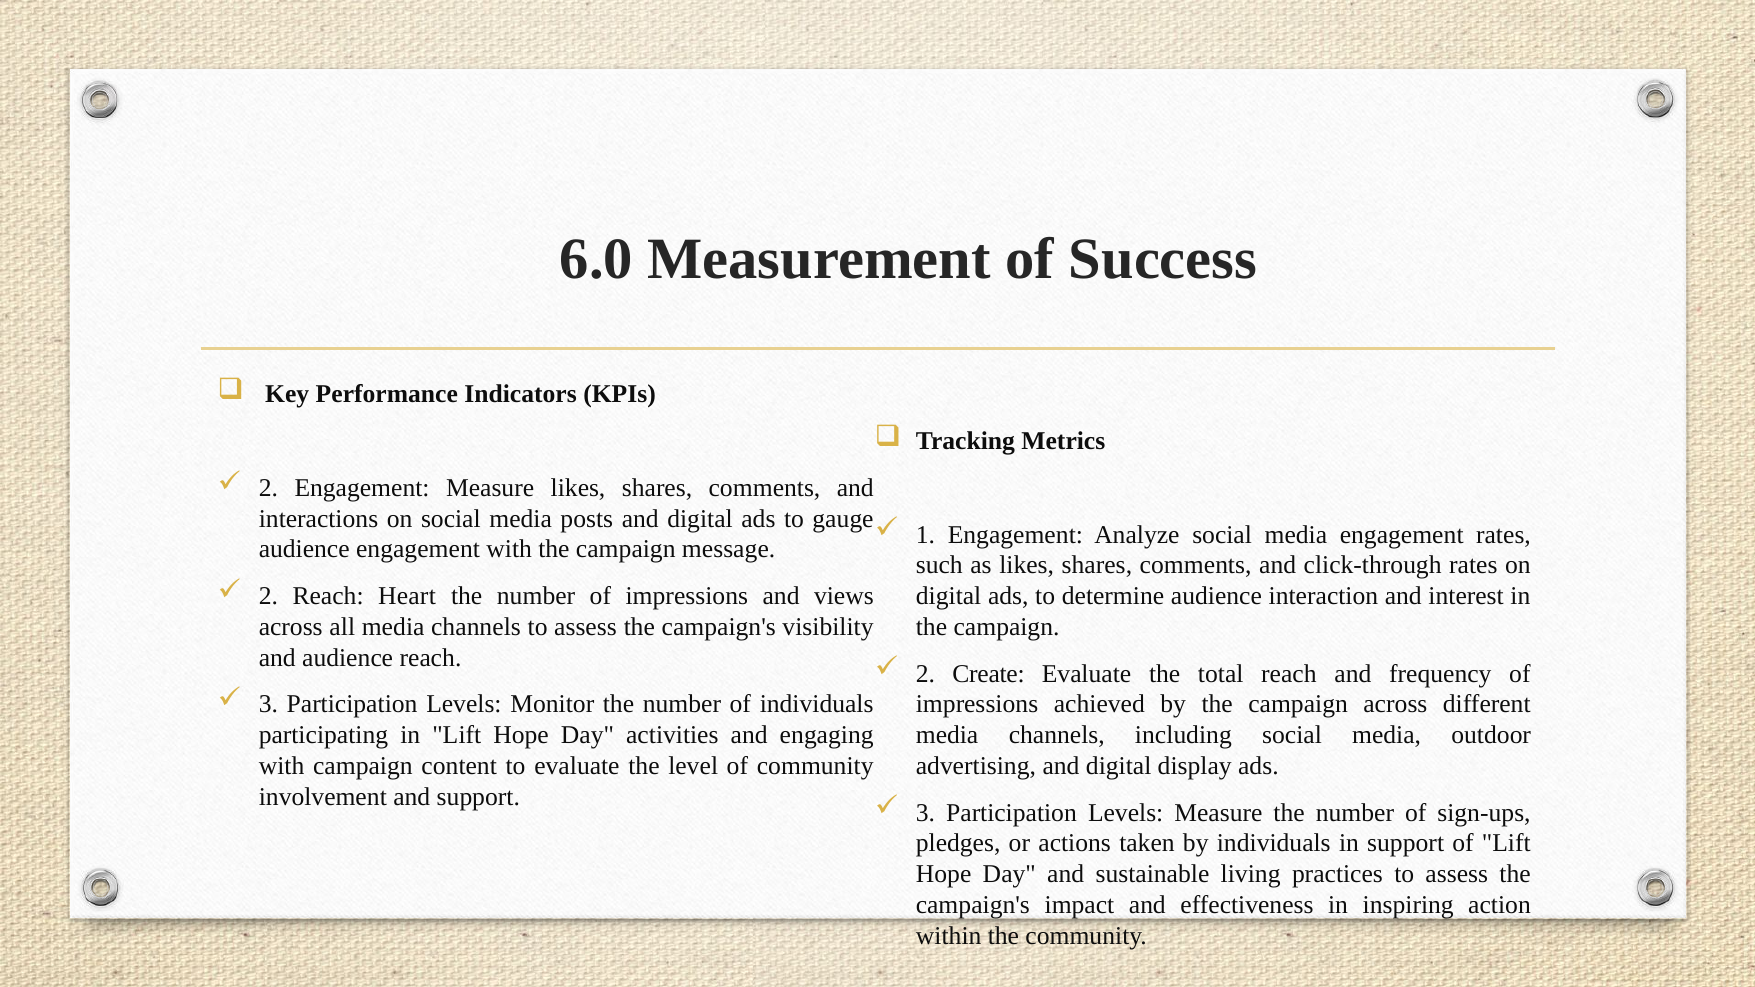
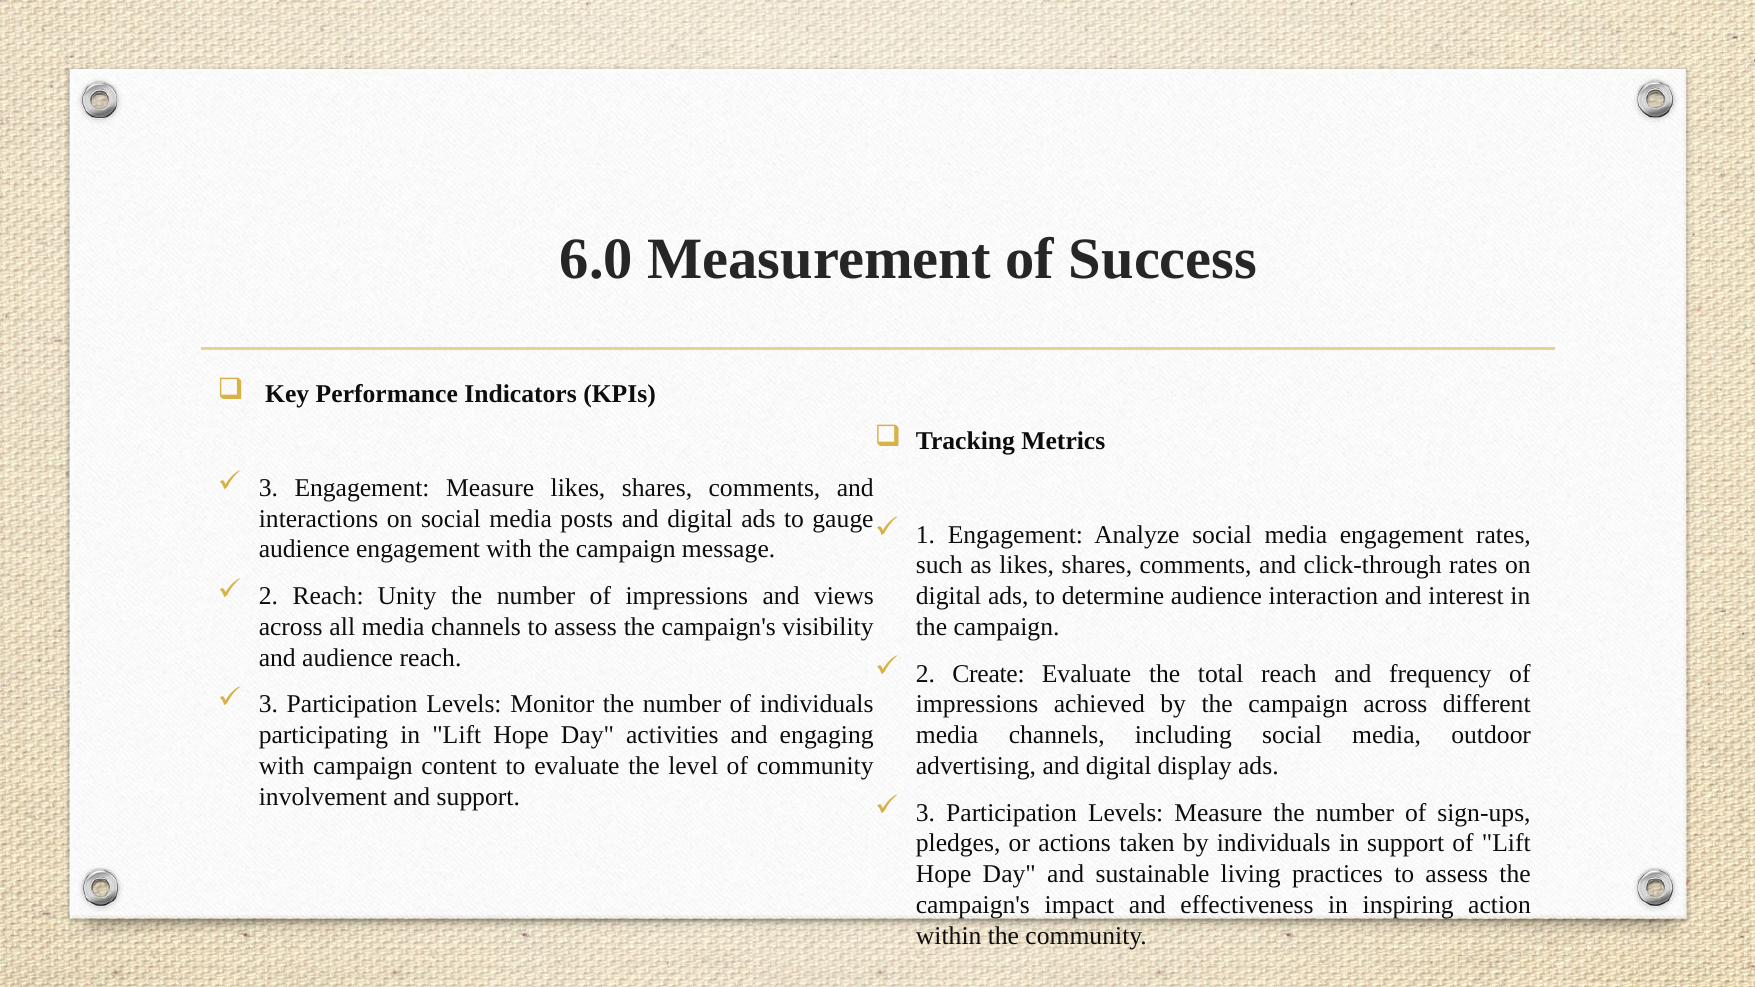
2: 2 -> 3 (268, 488)
Heart: Heart -> Unity (407, 596)
